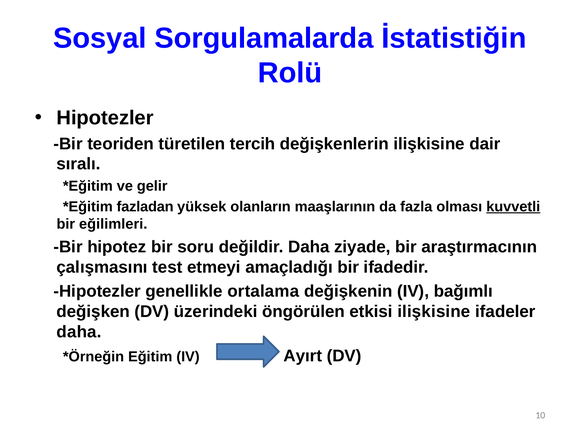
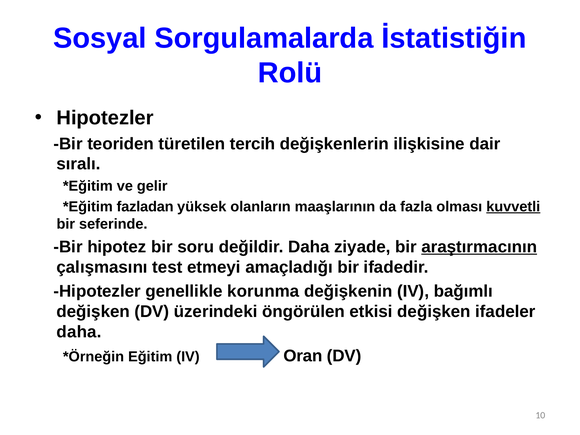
eğilimleri: eğilimleri -> seferinde (113, 224)
araştırmacının underline: none -> present (479, 247)
ortalama: ortalama -> korunma (263, 291)
etkisi ilişkisine: ilişkisine -> değişken (434, 312)
Ayırt: Ayırt -> Oran (303, 356)
